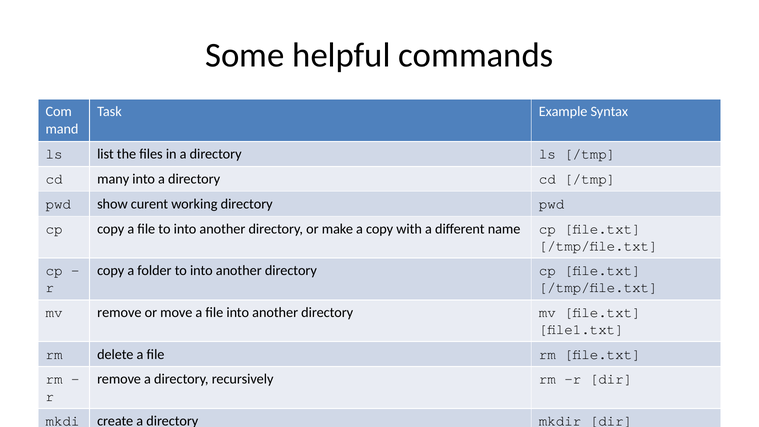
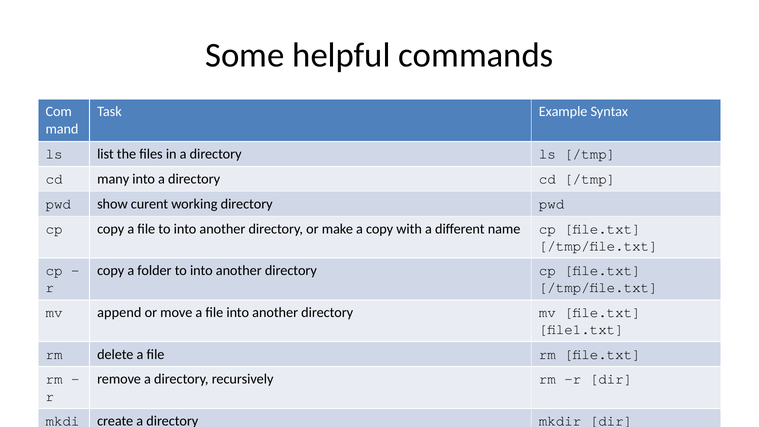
mv remove: remove -> append (119, 312)
